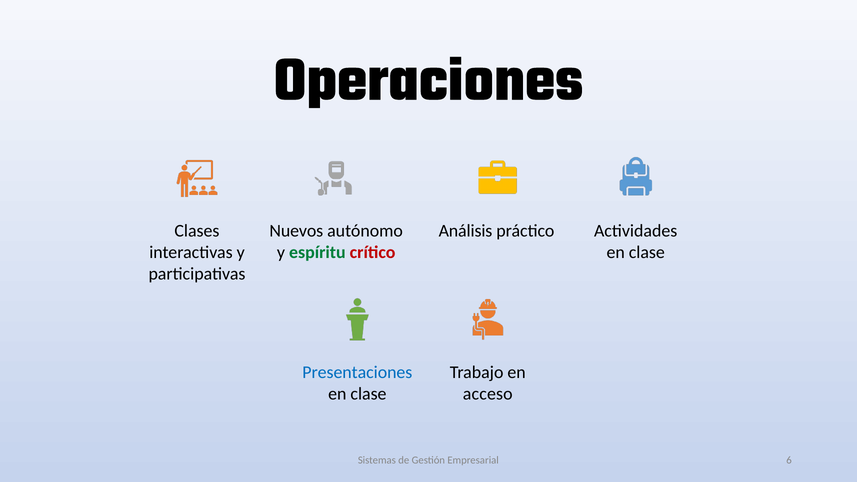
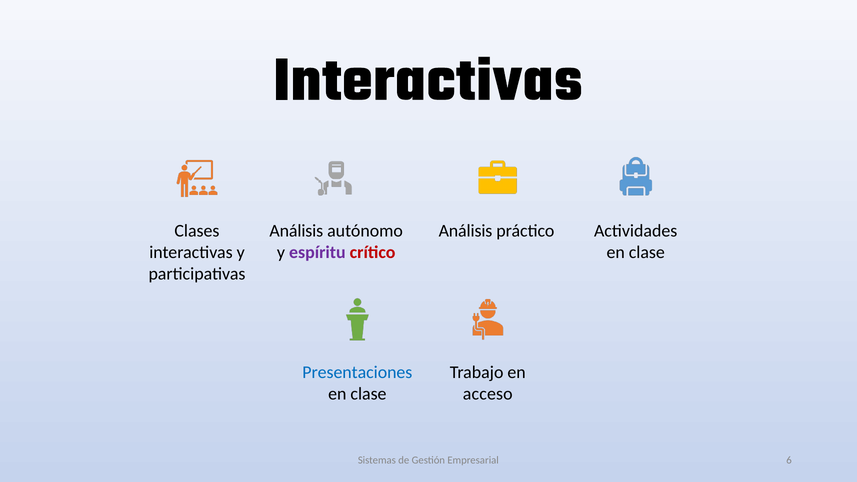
Operaciones: Operaciones -> Interactivas (428, 79)
Nuevos: Nuevos -> Análisis (296, 231)
espíritu colour: green -> purple (317, 252)
